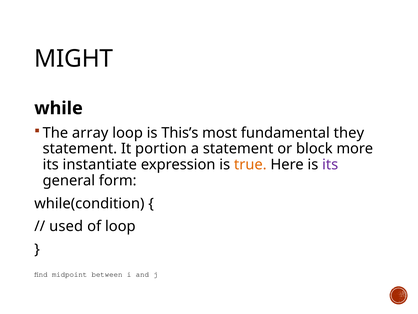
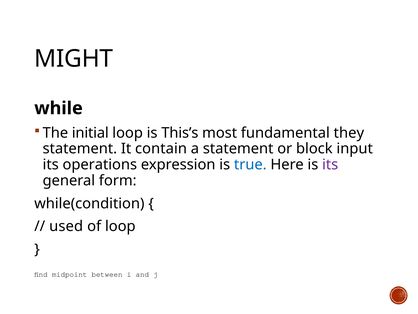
array: array -> initial (90, 133)
portion: portion -> contain (161, 149)
more: more -> input (355, 149)
instantiate: instantiate -> operations (100, 164)
true colour: orange -> blue (250, 164)
